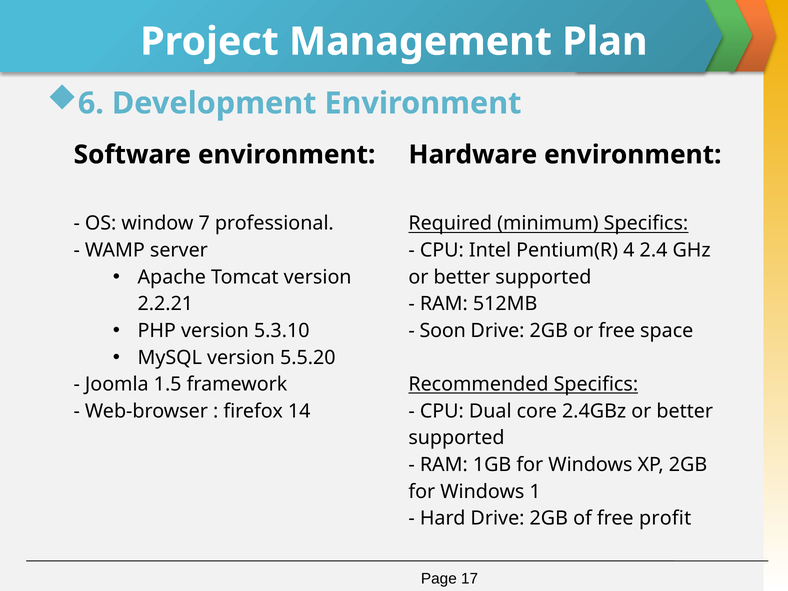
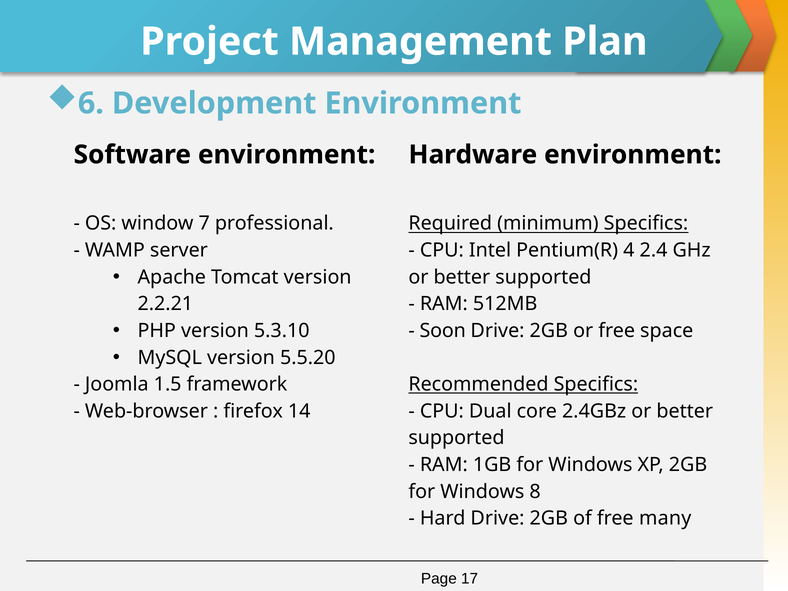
1: 1 -> 8 (535, 492)
profit: profit -> many (665, 518)
